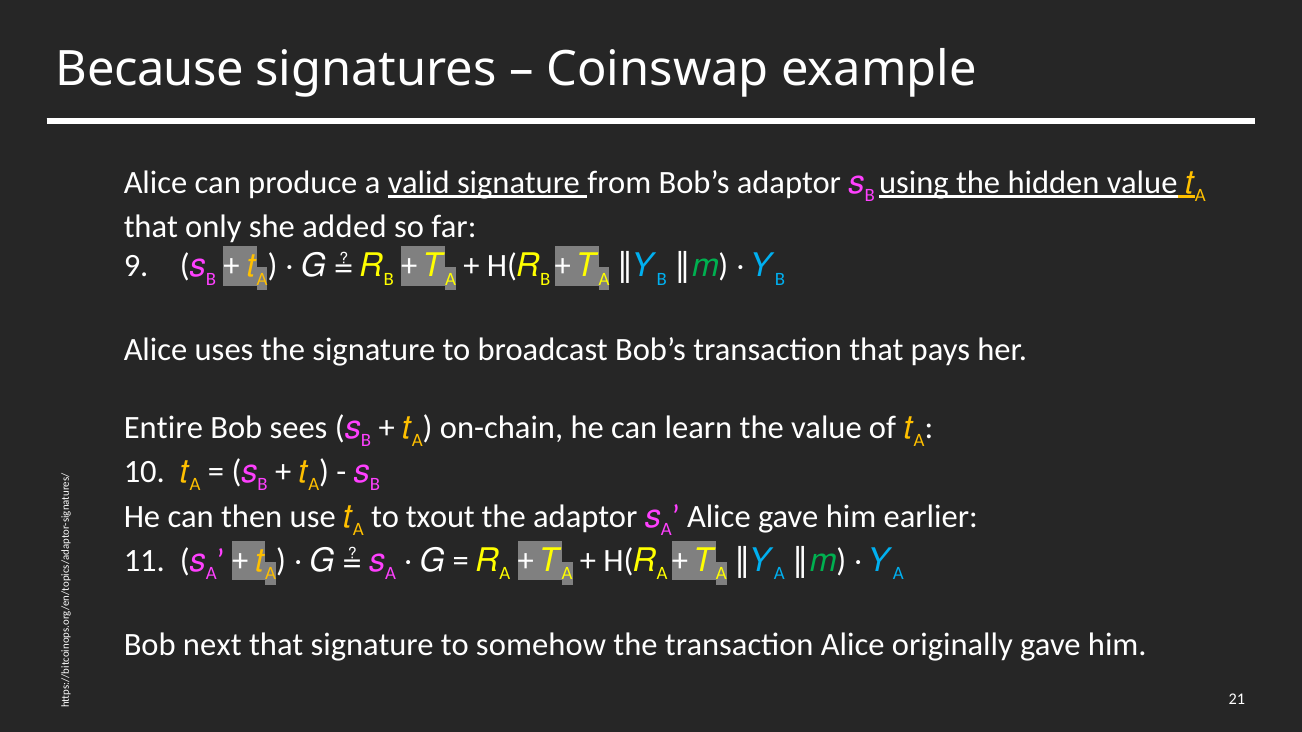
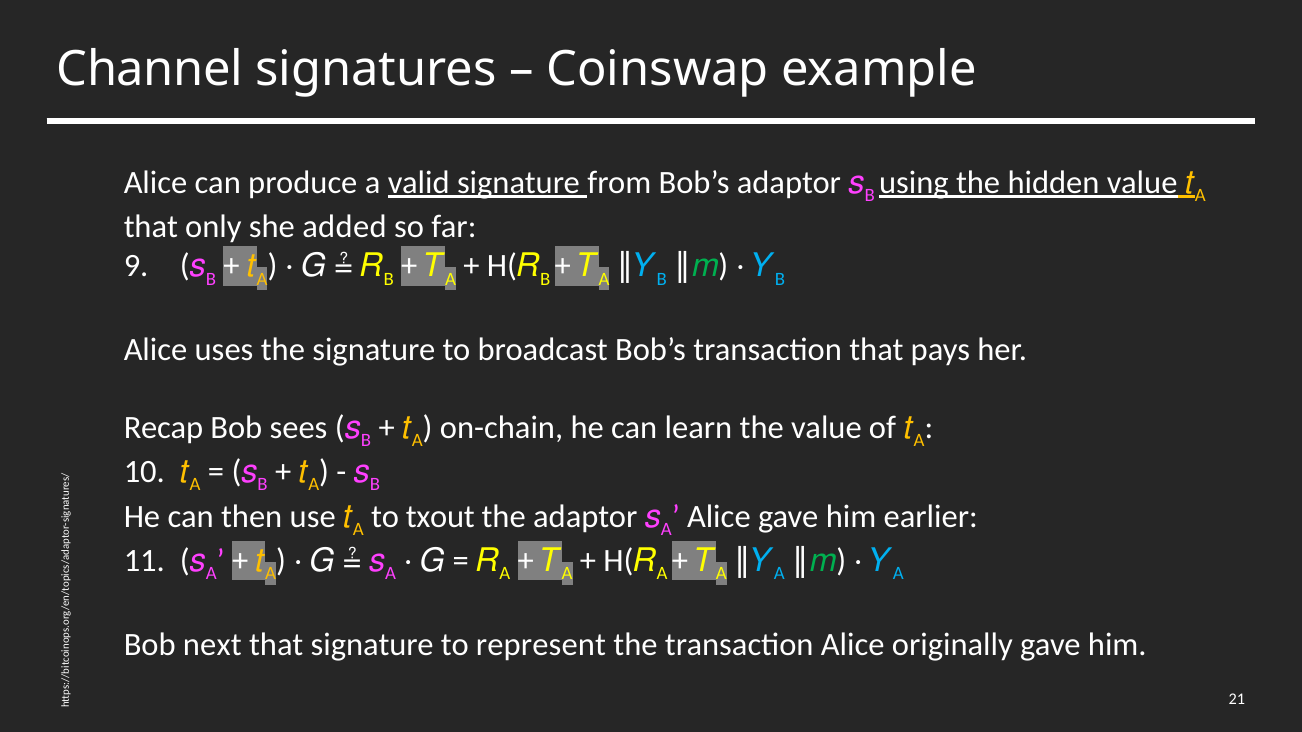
Because: Because -> Channel (150, 70)
Entire: Entire -> Recap (163, 428)
somehow: somehow -> represent (541, 645)
